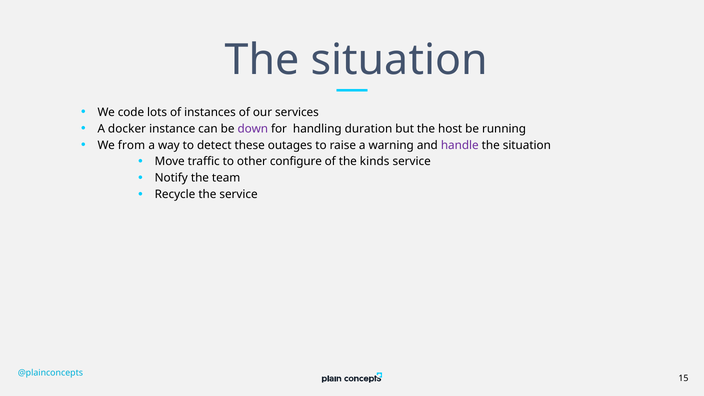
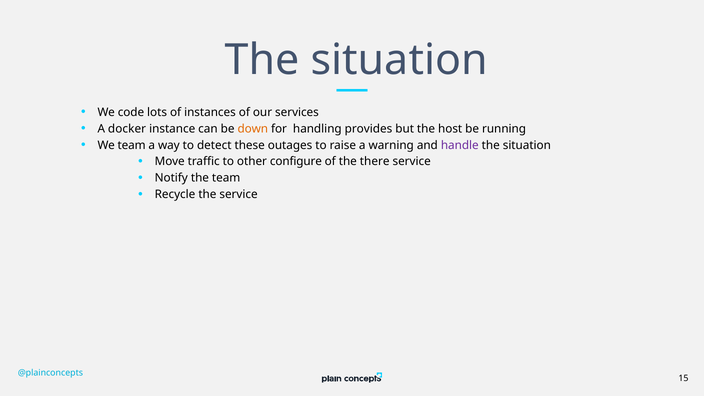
down colour: purple -> orange (253, 129)
duration: duration -> provides (368, 129)
We from: from -> team (132, 145)
kinds: kinds -> there (375, 162)
